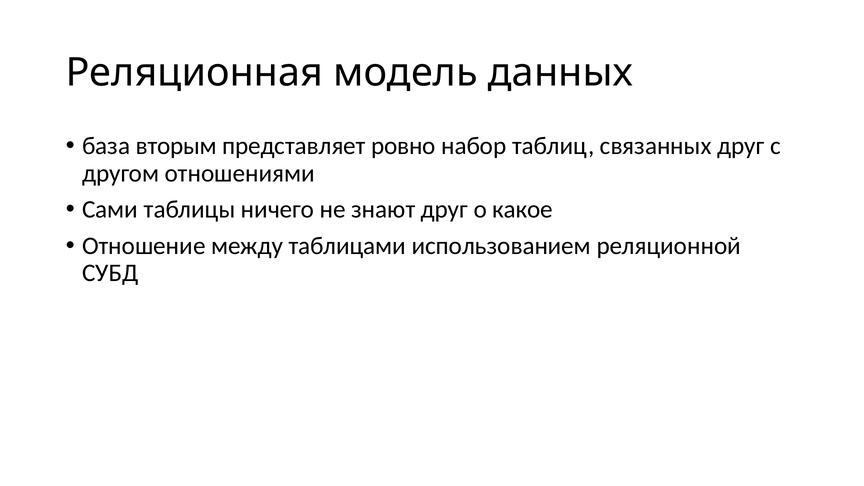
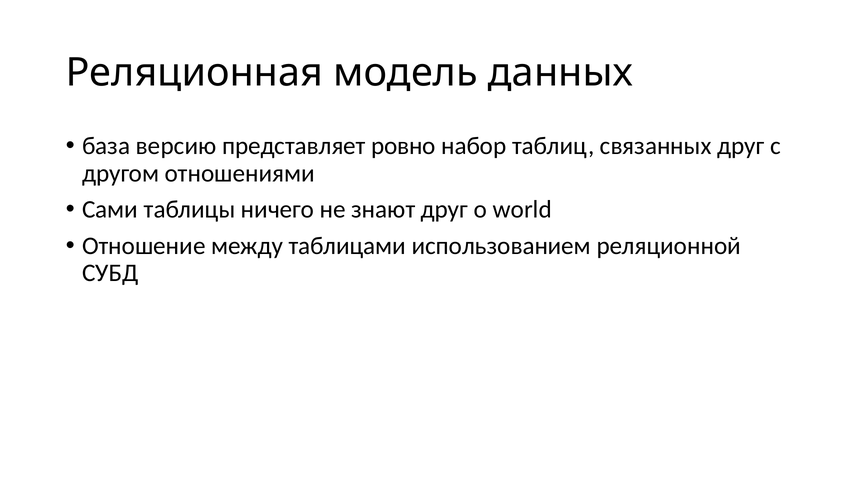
вторым: вторым -> версию (176, 146)
какое: какое -> world (522, 210)
